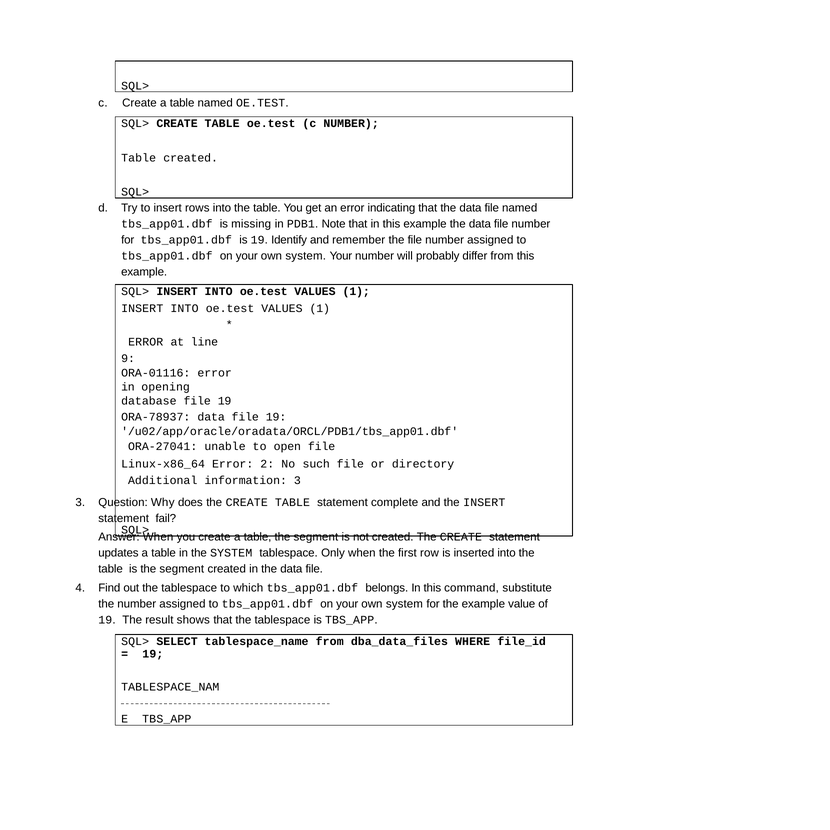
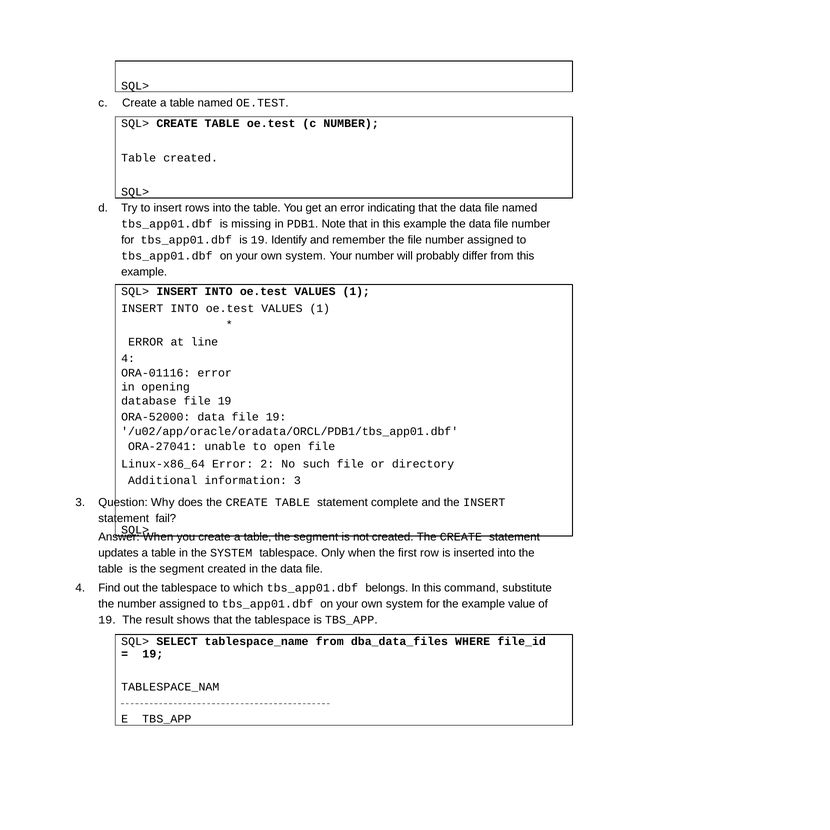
9: 9 -> 4 (128, 358)
ORA-78937: ORA-78937 -> ORA-52000 (156, 417)
